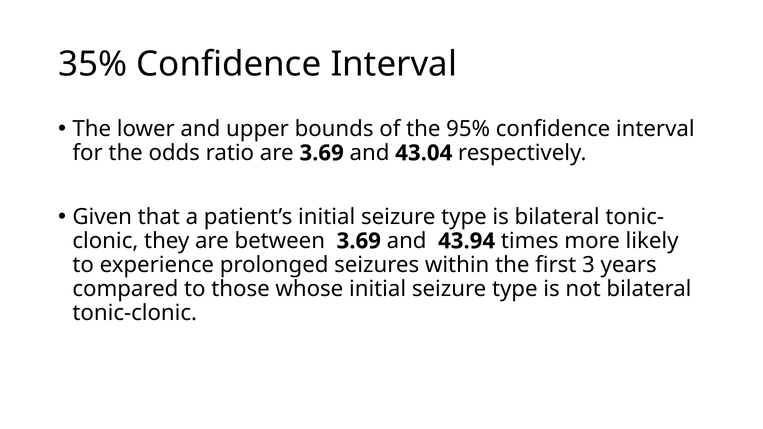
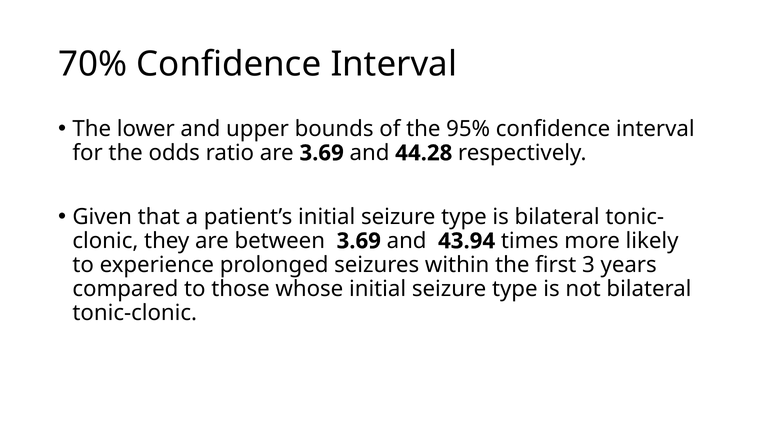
35%: 35% -> 70% (93, 64)
43.04: 43.04 -> 44.28 (424, 153)
